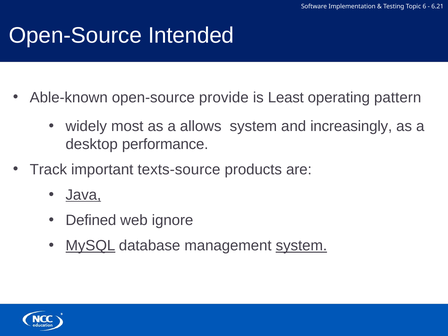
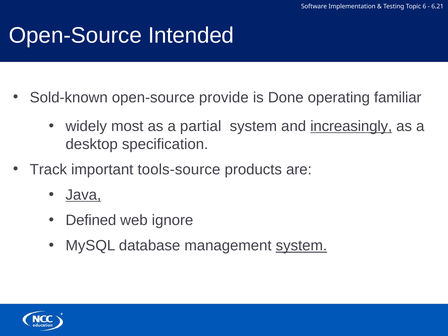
Able-known: Able-known -> Sold-known (69, 97)
Least: Least -> Done (286, 97)
pattern: pattern -> familiar (398, 97)
allows: allows -> partial (201, 126)
increasingly underline: none -> present (351, 126)
performance: performance -> specification (165, 144)
texts-source: texts-source -> tools-source (179, 170)
MySQL underline: present -> none (90, 246)
